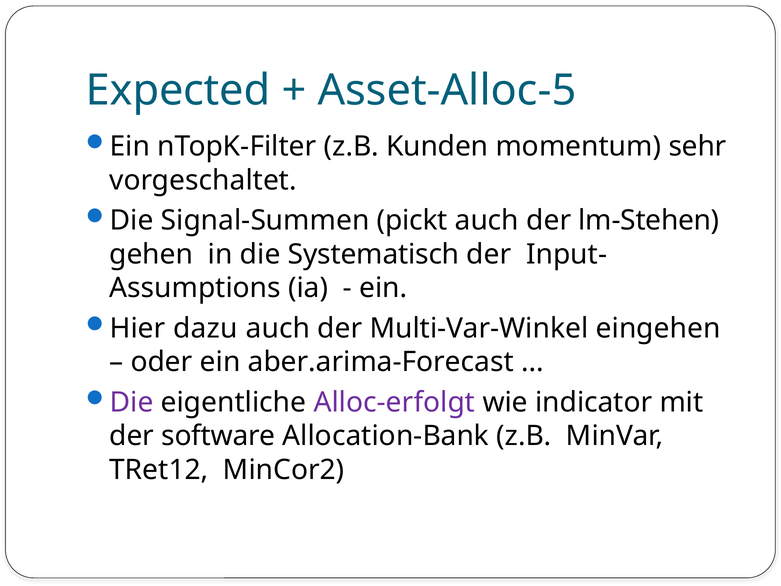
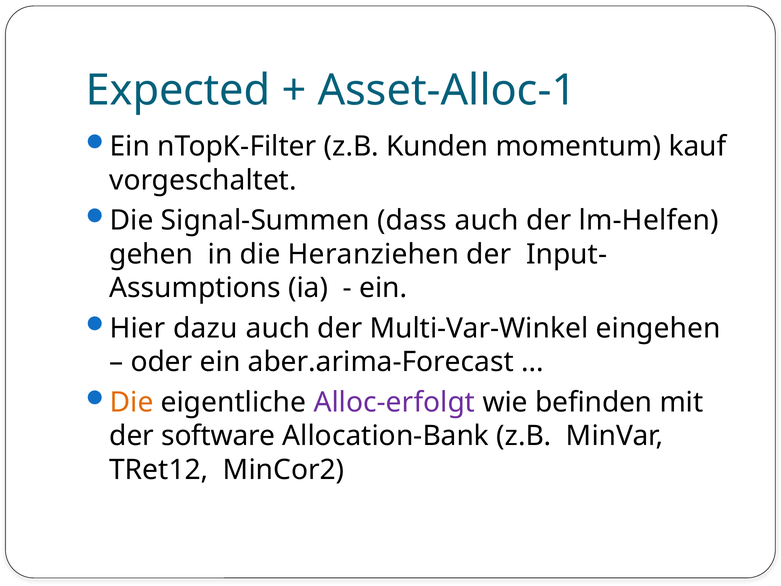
Asset-Alloc-5: Asset-Alloc-5 -> Asset-Alloc-1 (447, 90)
sehr: sehr -> kauf (698, 146)
pickt: pickt -> dass (412, 220)
lm-Stehen: lm-Stehen -> lm-Helfen (649, 220)
Systematisch: Systematisch -> Heranziehen (373, 254)
Die colour: purple -> orange (132, 402)
indicator: indicator -> befinden (594, 402)
